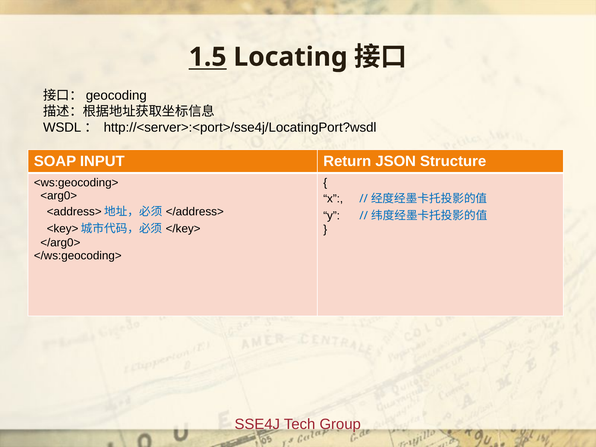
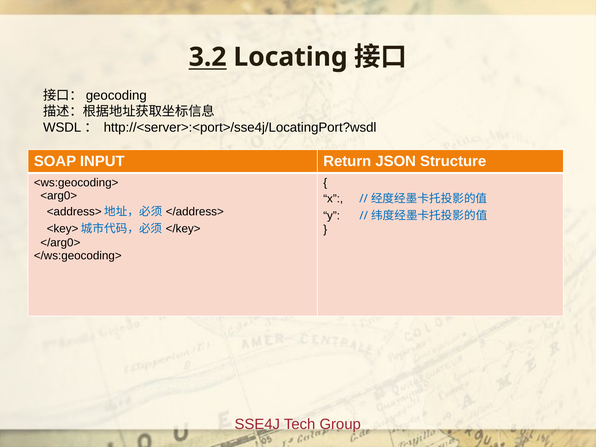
1.5: 1.5 -> 3.2 (208, 57)
